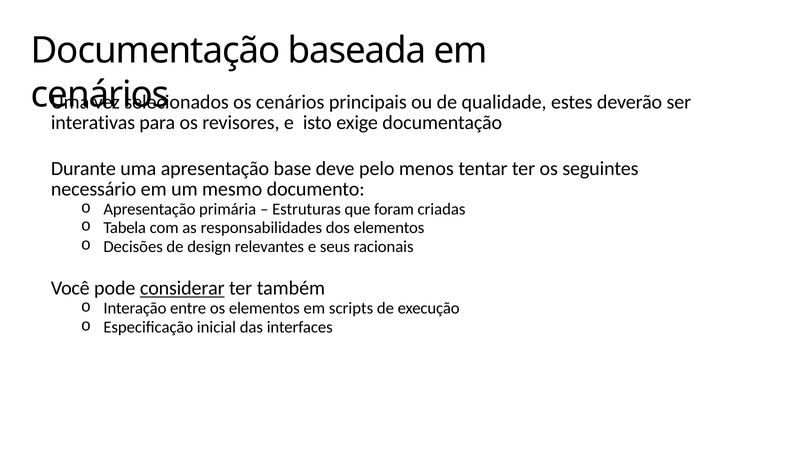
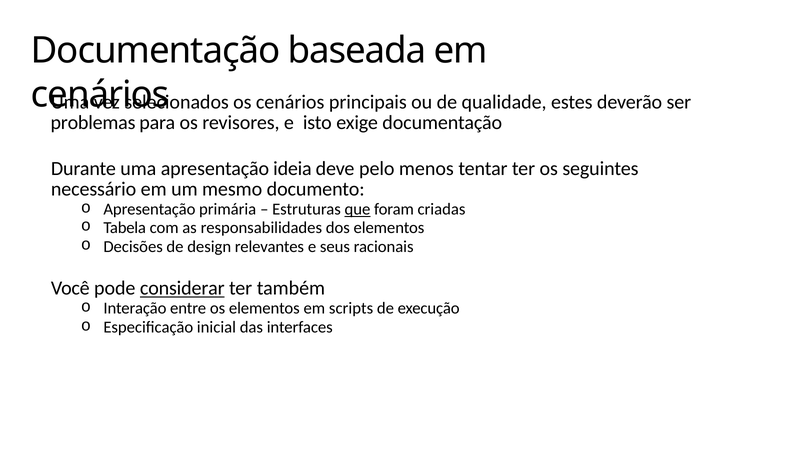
interativas: interativas -> problemas (93, 122)
base: base -> ideia (292, 169)
que underline: none -> present (357, 209)
